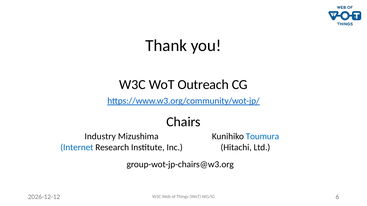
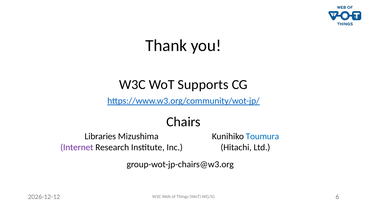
Outreach: Outreach -> Supports (203, 85)
Industry: Industry -> Libraries (100, 137)
Internet colour: blue -> purple (77, 148)
